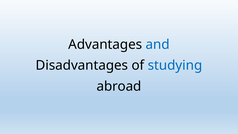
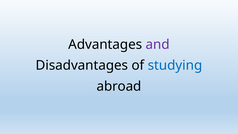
and colour: blue -> purple (158, 44)
